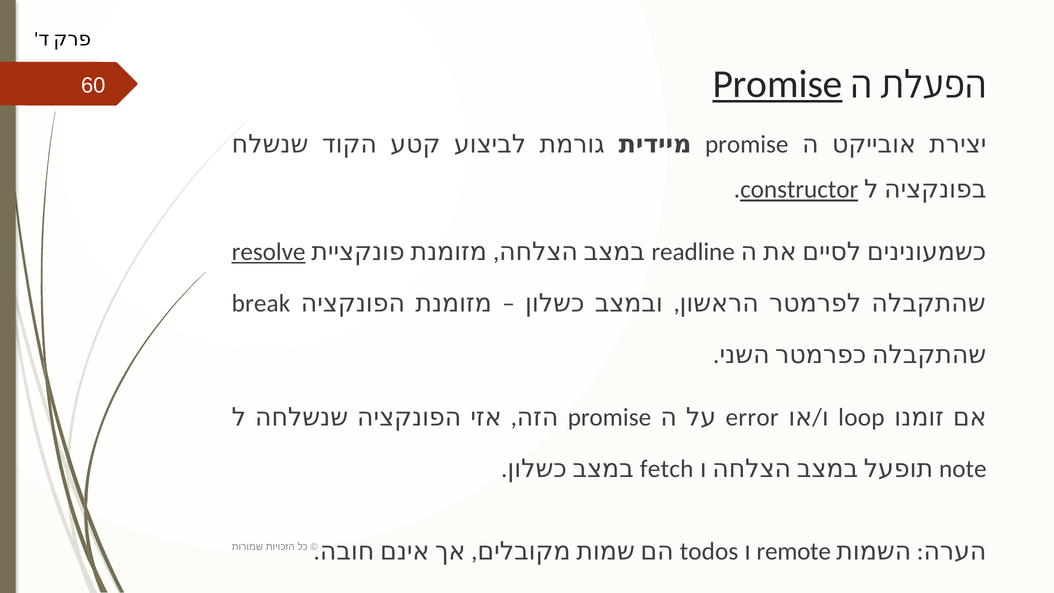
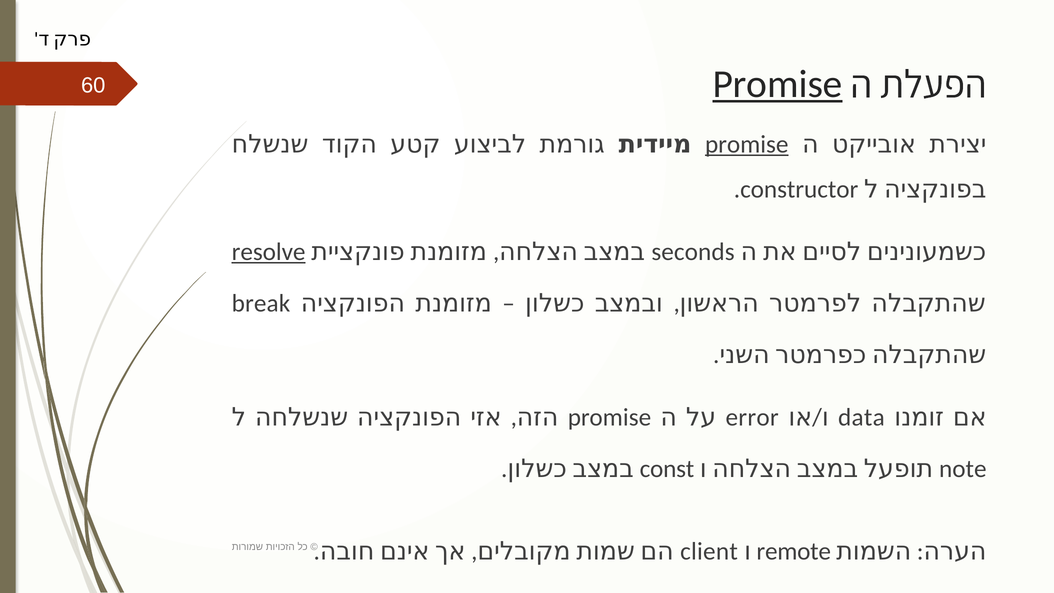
promise underline: none -> present (747, 144)
constructor underline: present -> none (799, 190)
readline: readline -> seconds (693, 252)
loop: loop -> data (861, 417)
fetch: fetch -> const (667, 469)
todos: todos -> client (709, 551)
